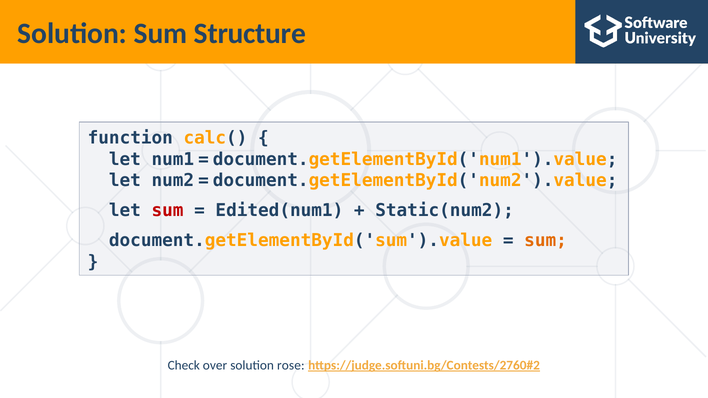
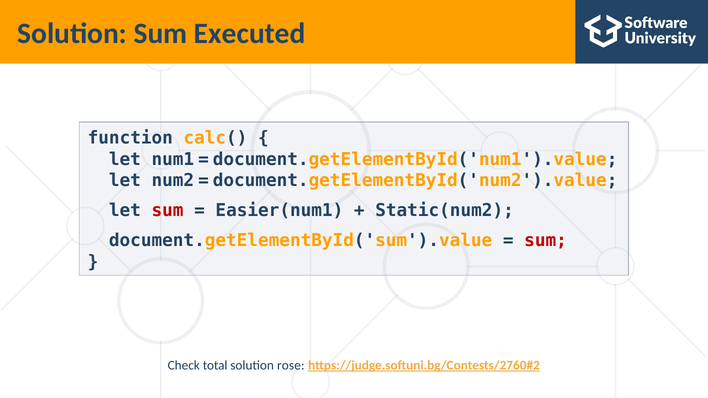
Structure: Structure -> Executed (250, 34)
Edited(num1: Edited(num1 -> Easier(num1 (279, 211)
sum colour: orange -> red (546, 241)
over: over -> total (215, 365)
